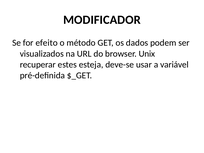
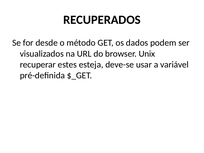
MODIFICADOR: MODIFICADOR -> RECUPERADOS (102, 20)
efeito: efeito -> desde (47, 43)
